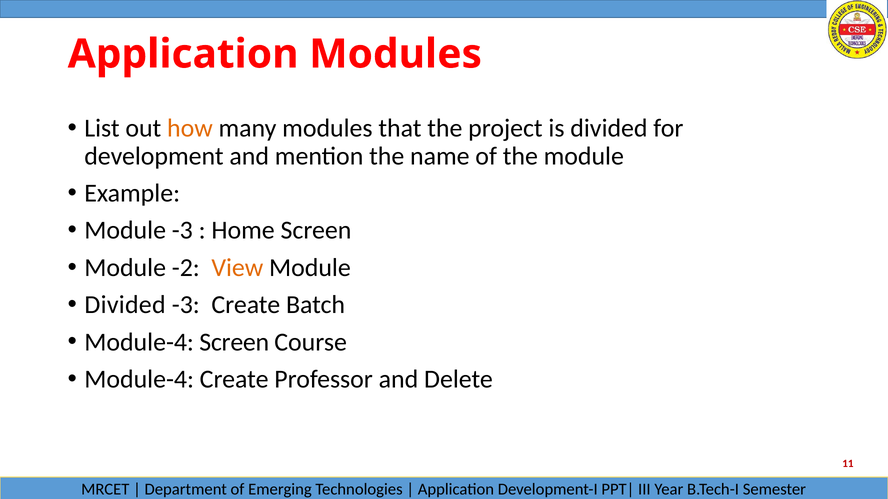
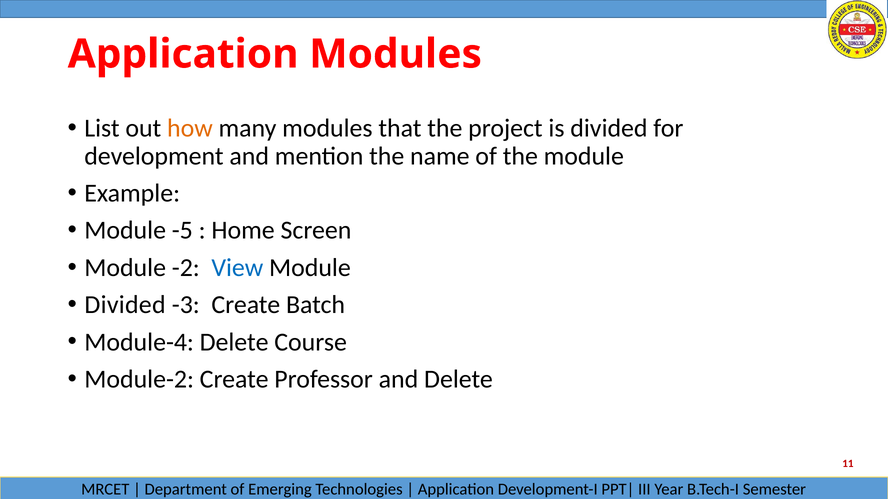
Module -3: -3 -> -5 (182, 231)
View colour: orange -> blue (237, 268)
Module-4 Screen: Screen -> Delete (234, 342)
Module-4: Module-4 -> Module-2 (139, 380)
